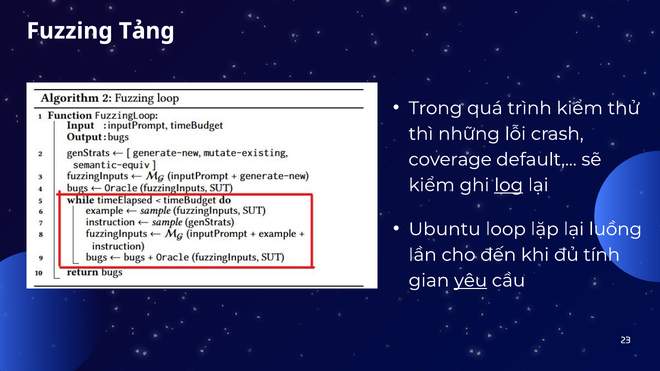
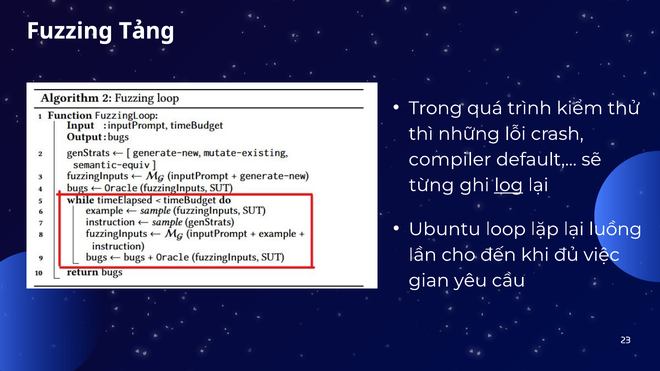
coverage: coverage -> compiler (450, 160)
kiểm: kiểm -> từng (432, 185)
tính: tính -> việc (602, 255)
yêu underline: present -> none (471, 281)
